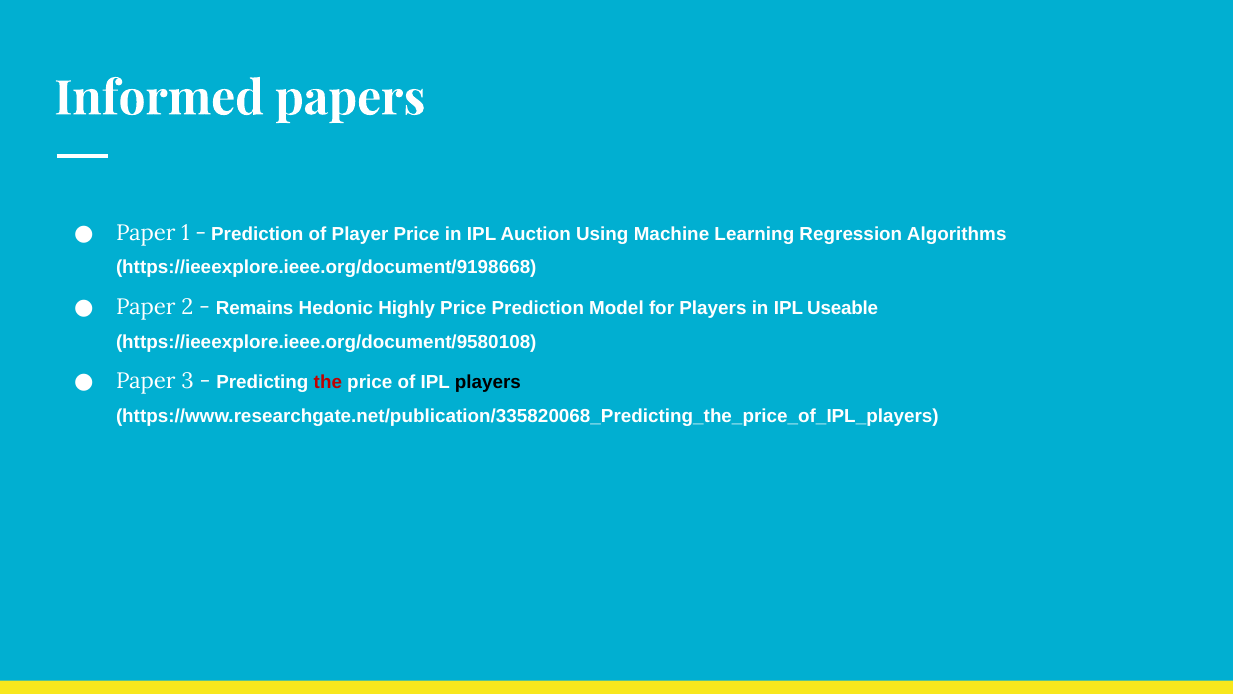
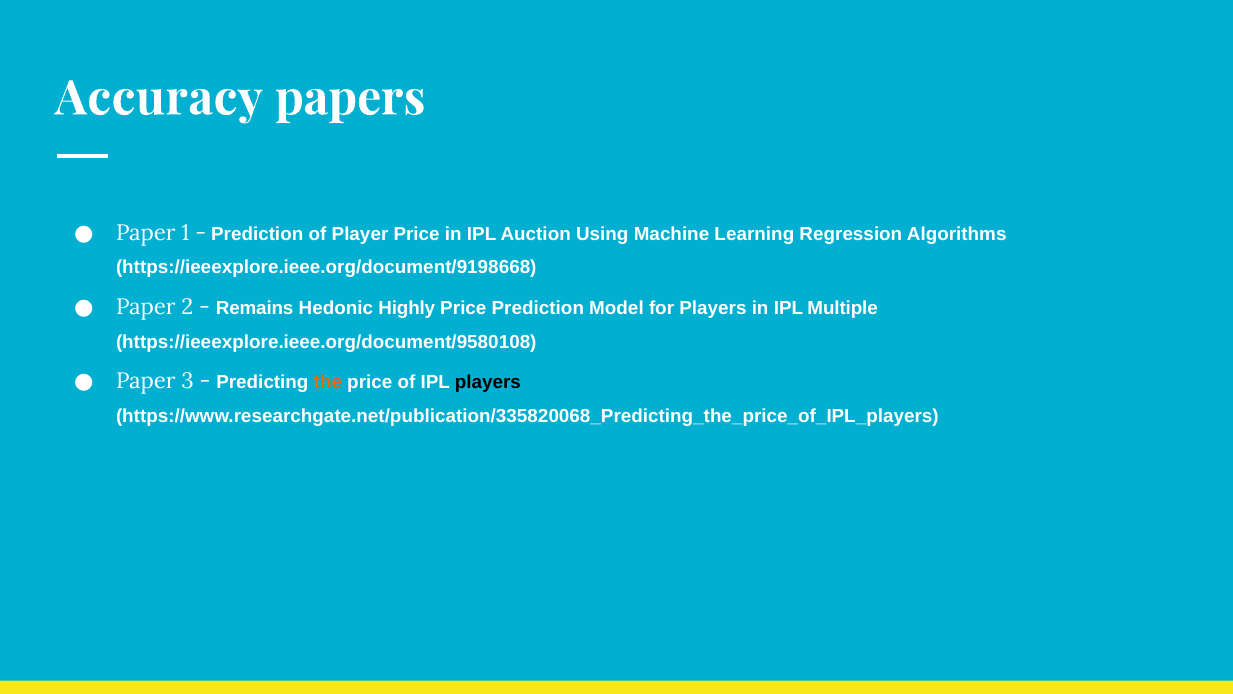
Informed: Informed -> Accuracy (159, 99)
Useable: Useable -> Multiple (843, 308)
the colour: red -> orange (328, 382)
